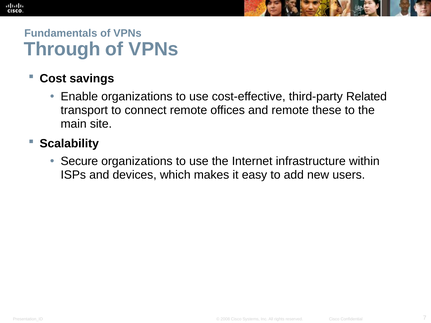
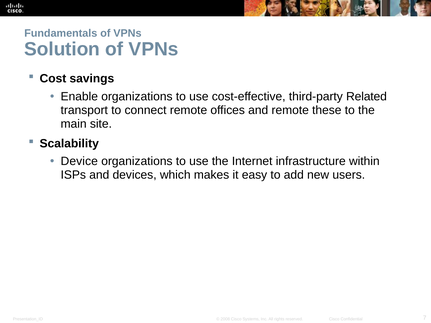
Through: Through -> Solution (62, 49)
Secure: Secure -> Device (79, 161)
